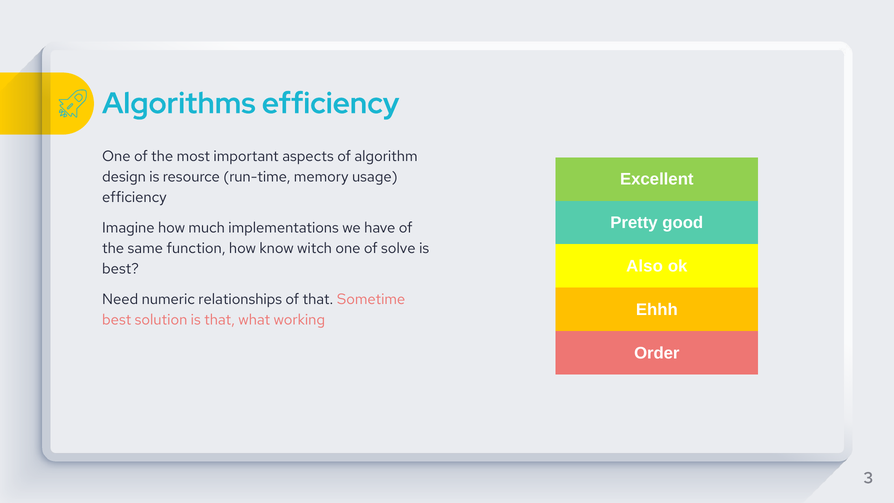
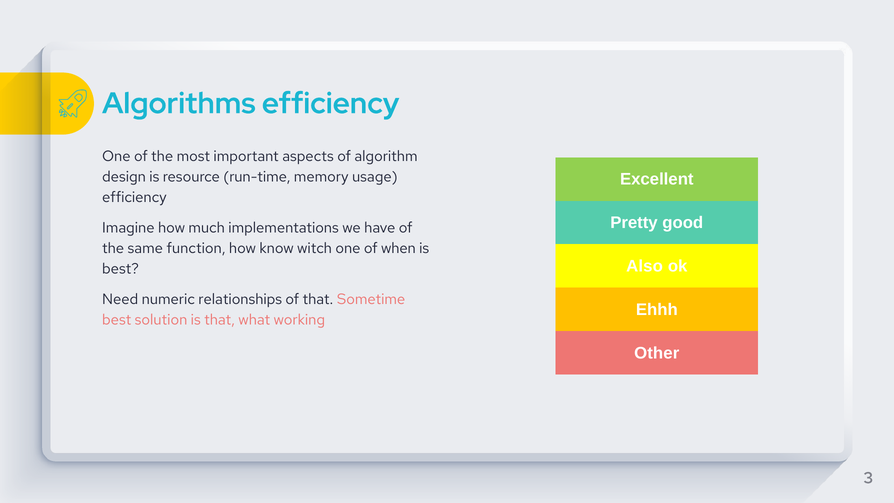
solve: solve -> when (398, 248)
Order: Order -> Other (657, 353)
